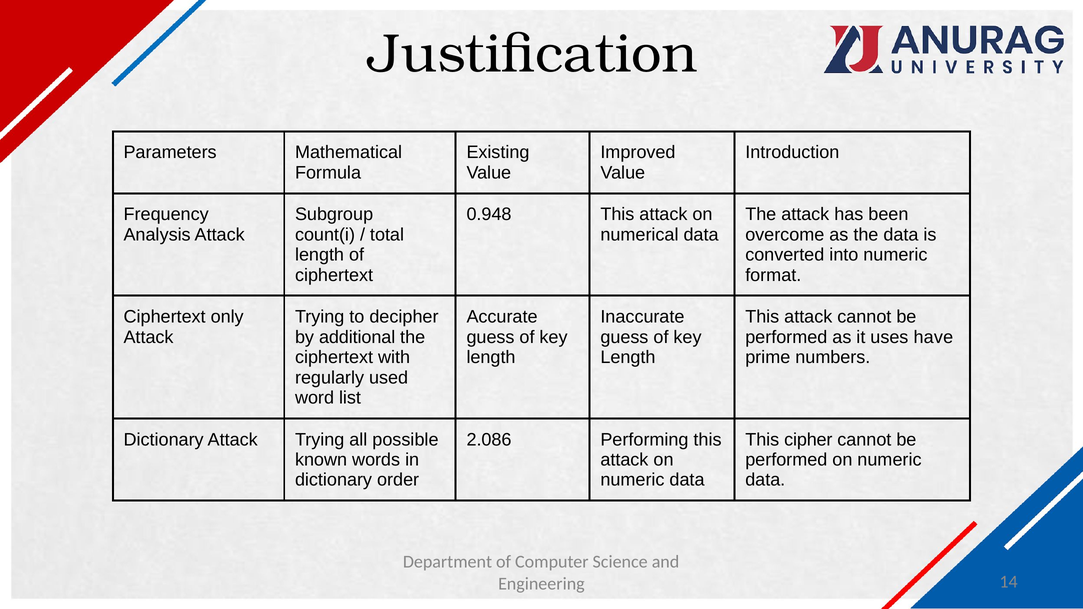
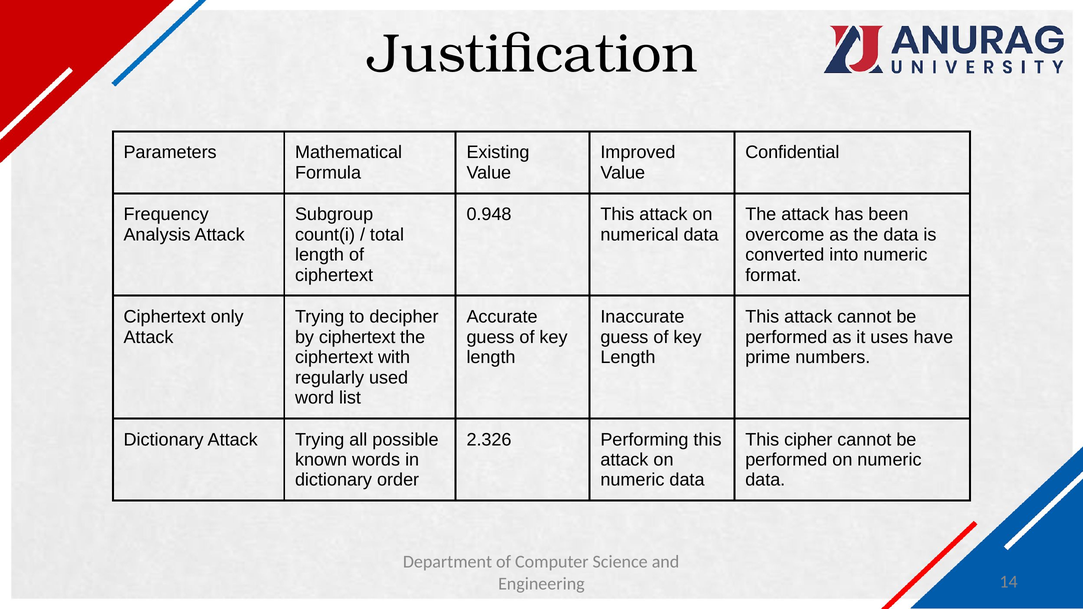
Introduction: Introduction -> Confidential (792, 153)
by additional: additional -> ciphertext (357, 337)
2.086: 2.086 -> 2.326 (489, 440)
